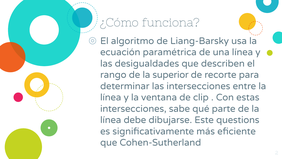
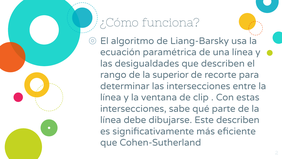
Este questions: questions -> describen (238, 120)
